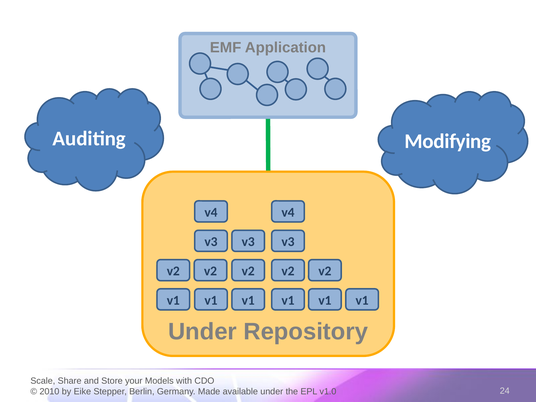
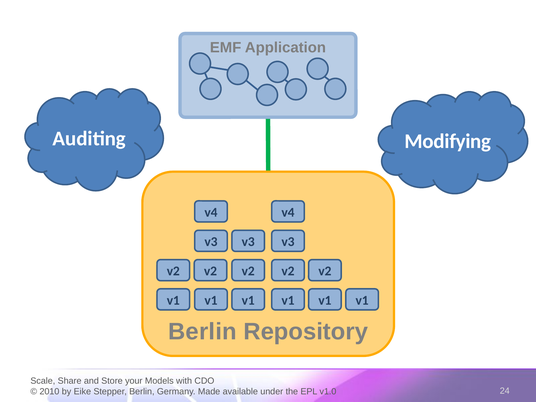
Under: Under -> Berlin (202, 332)
